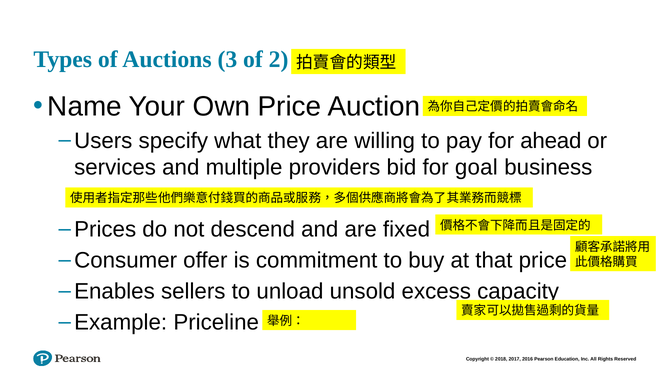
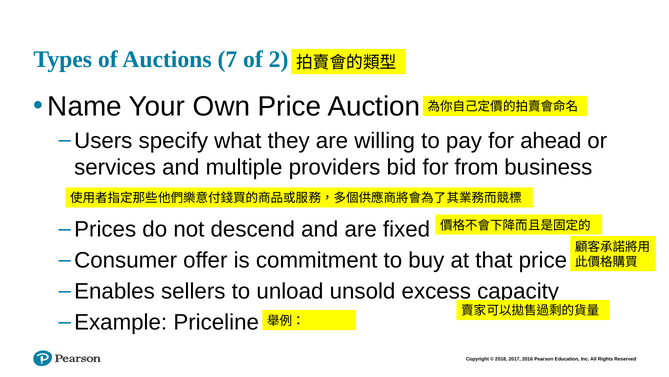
3: 3 -> 7 (227, 59)
goal: goal -> from (477, 167)
